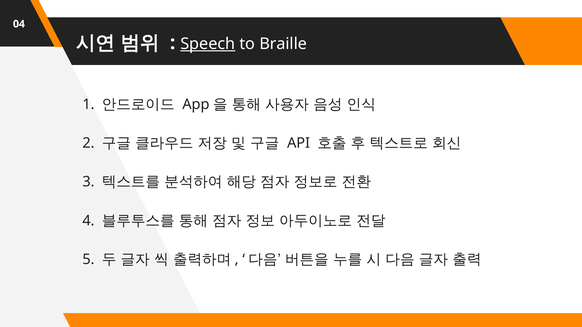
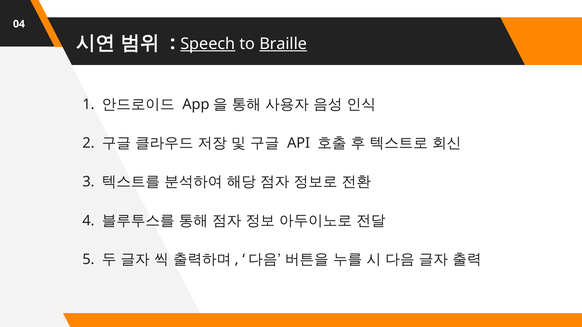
Braille underline: none -> present (283, 44)
